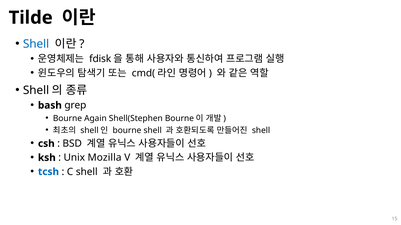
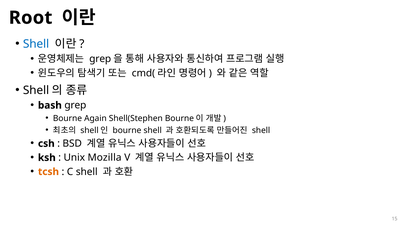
Tilde: Tilde -> Root (31, 18)
fdisk: fdisk -> grep (100, 59)
tcsh colour: blue -> orange (48, 172)
